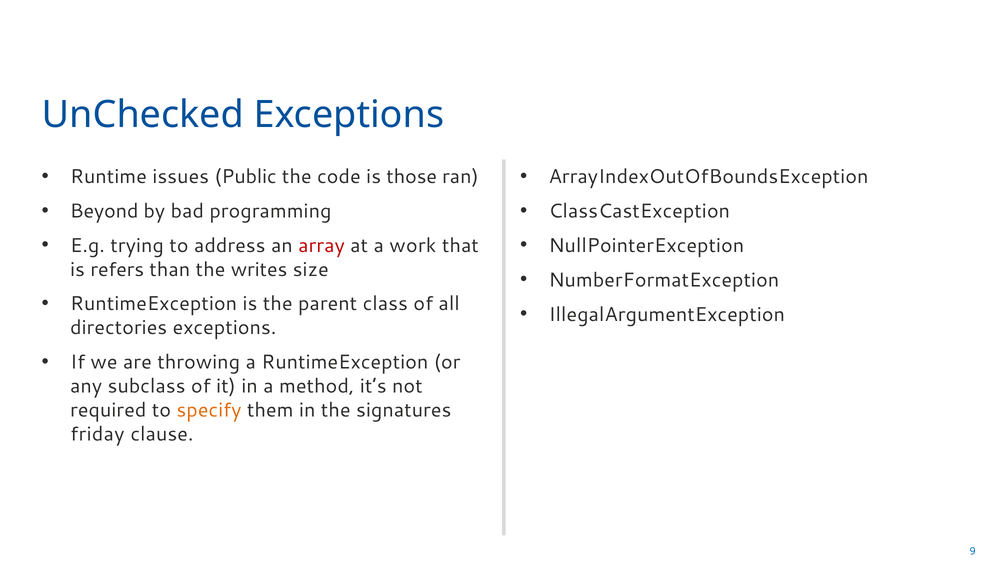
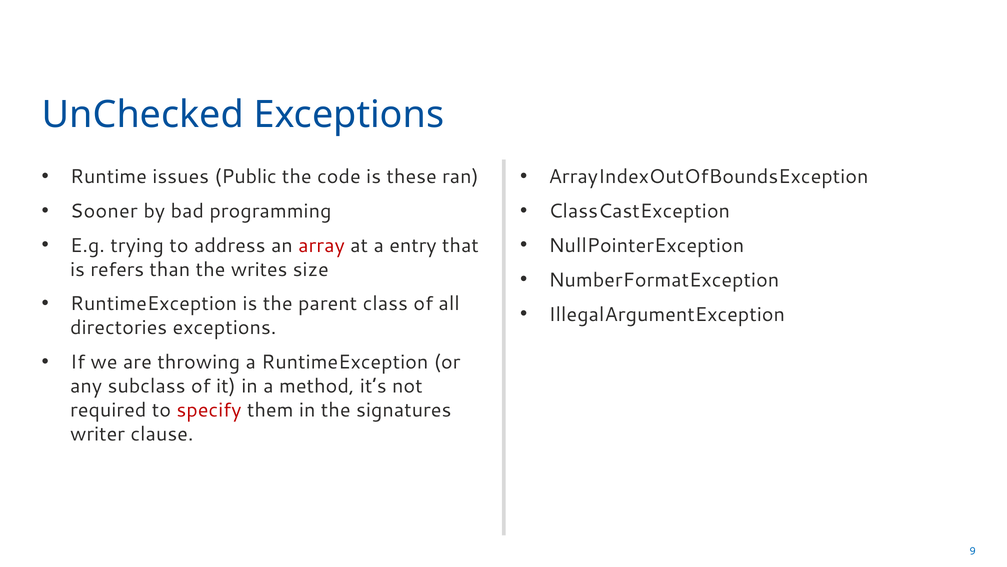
those: those -> these (412, 176)
Beyond: Beyond -> Sooner (104, 211)
work: work -> entry (413, 245)
specify colour: orange -> red (209, 410)
friday: friday -> writer (98, 434)
